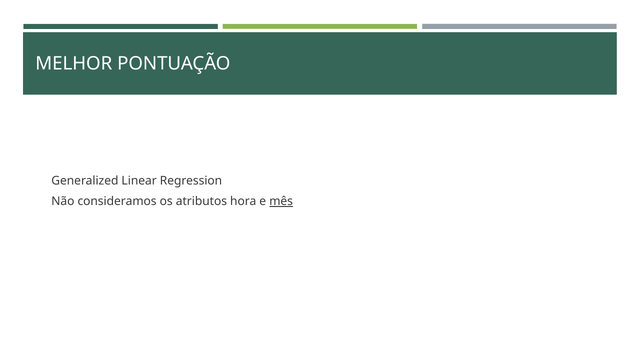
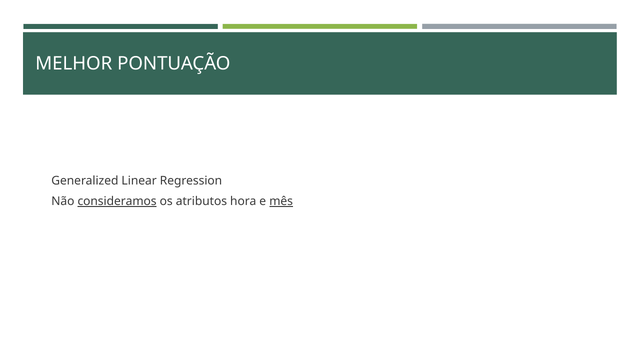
consideramos underline: none -> present (117, 201)
